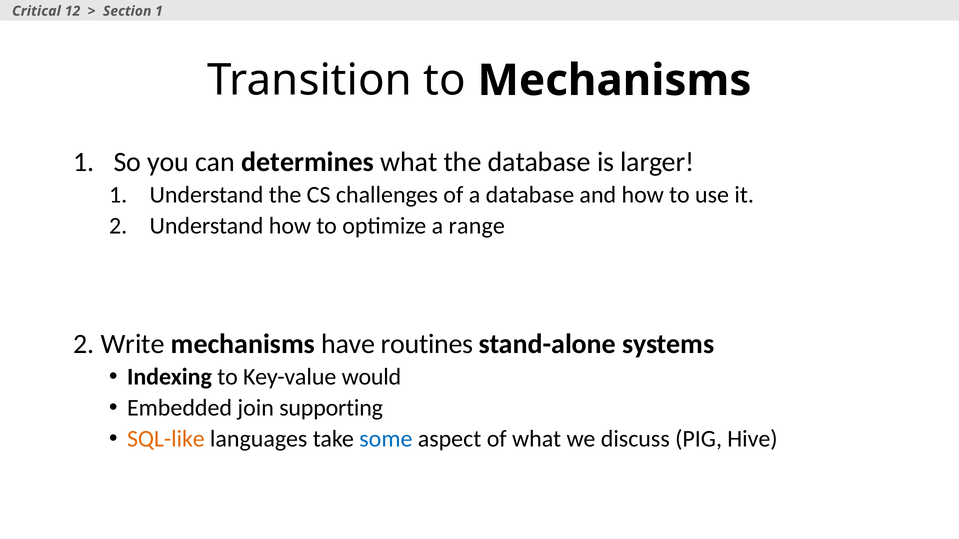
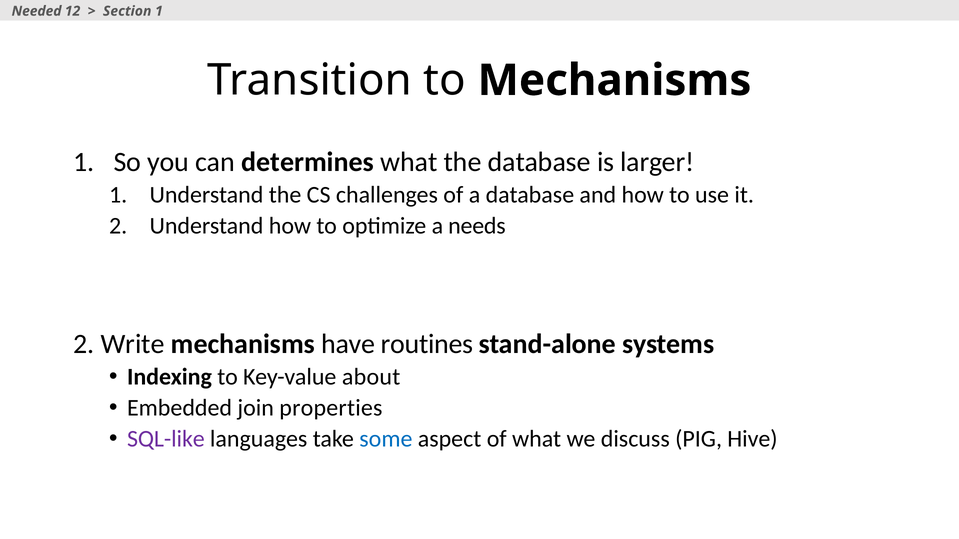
Critical: Critical -> Needed (37, 11)
range: range -> needs (477, 226)
would: would -> about (371, 377)
supporting: supporting -> properties (331, 408)
SQL-like colour: orange -> purple (166, 439)
